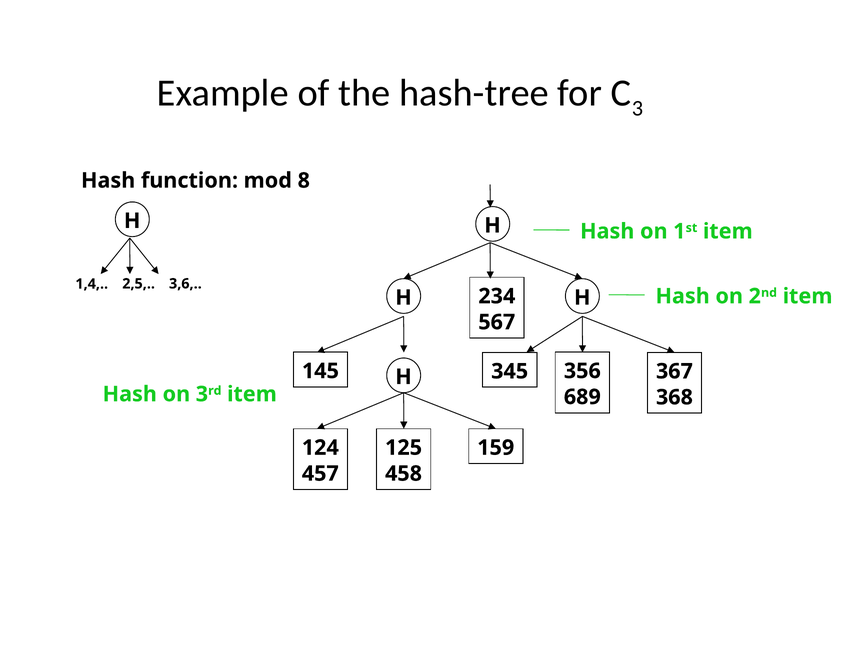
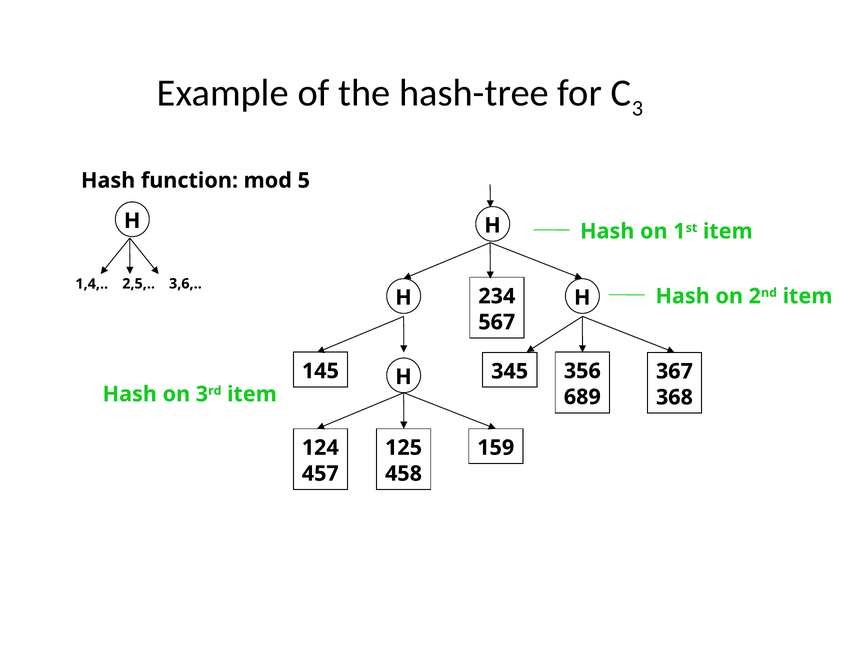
8: 8 -> 5 (304, 180)
